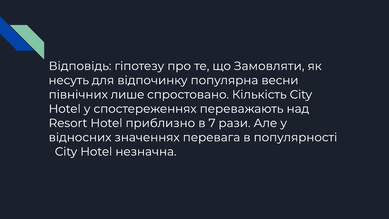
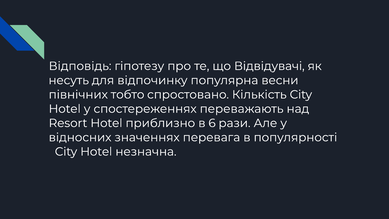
Замовляти: Замовляти -> Відвідувачі (269, 66)
лише: лише -> тобто (128, 95)
7: 7 -> 6 (212, 123)
